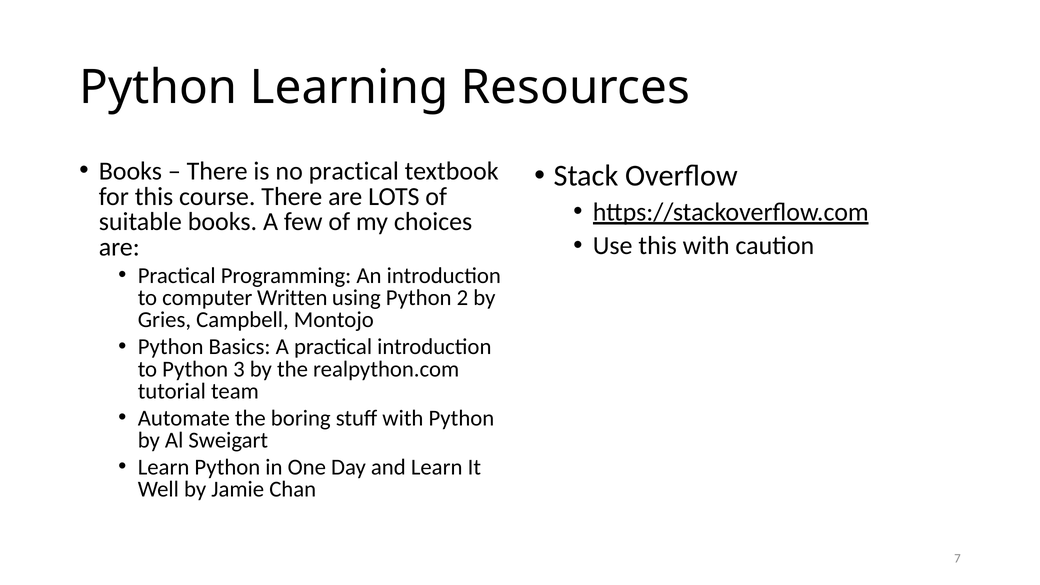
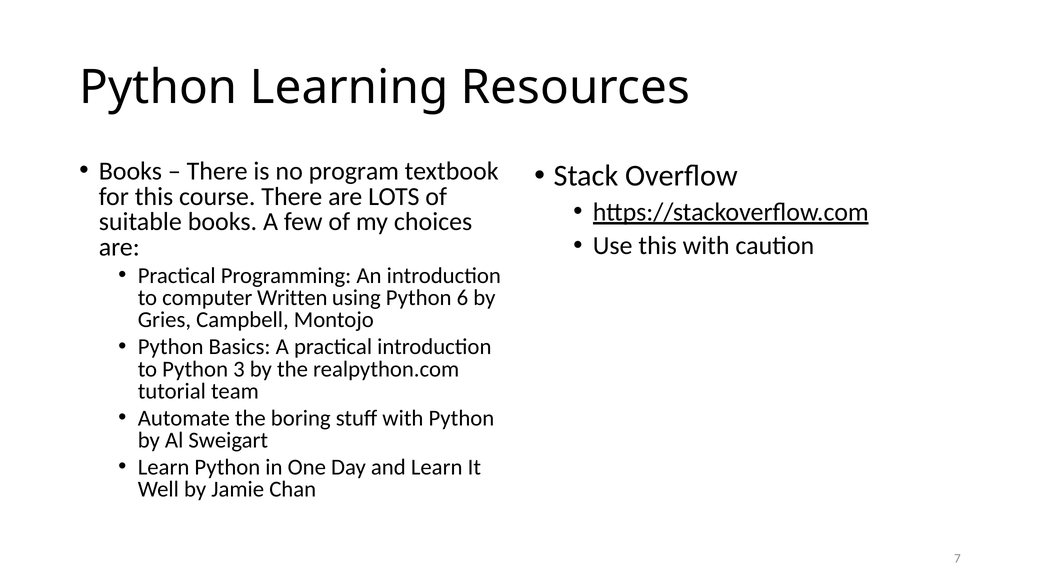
no practical: practical -> program (354, 171)
2: 2 -> 6 (462, 298)
